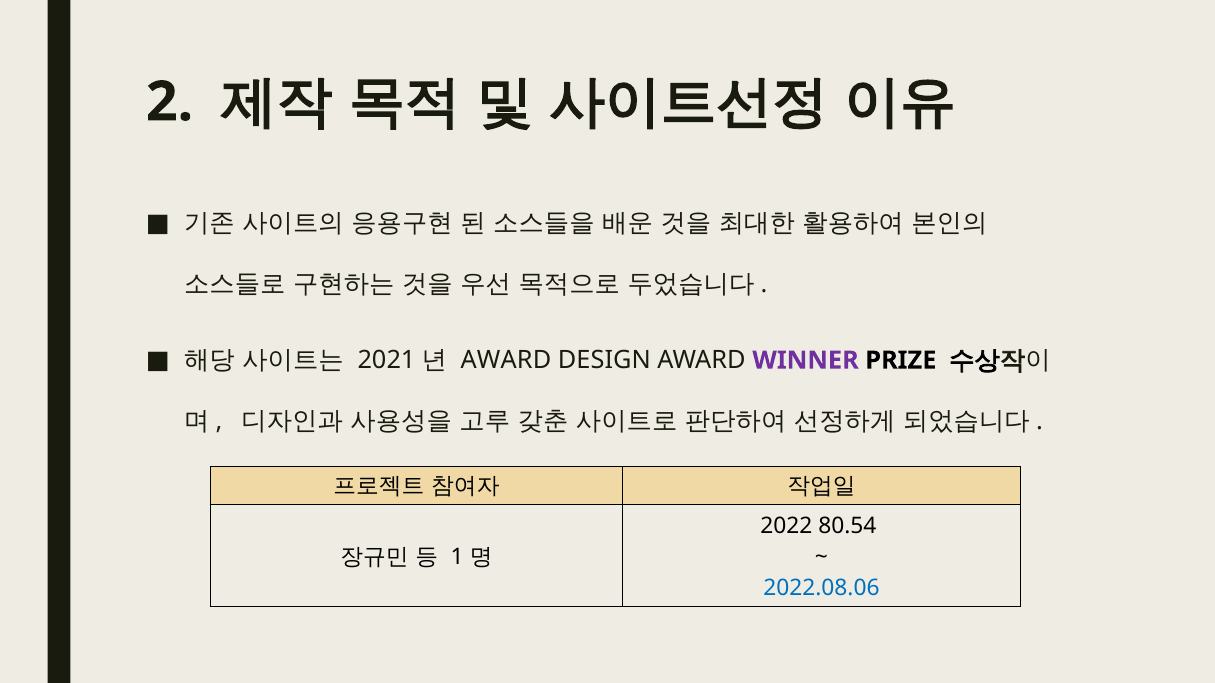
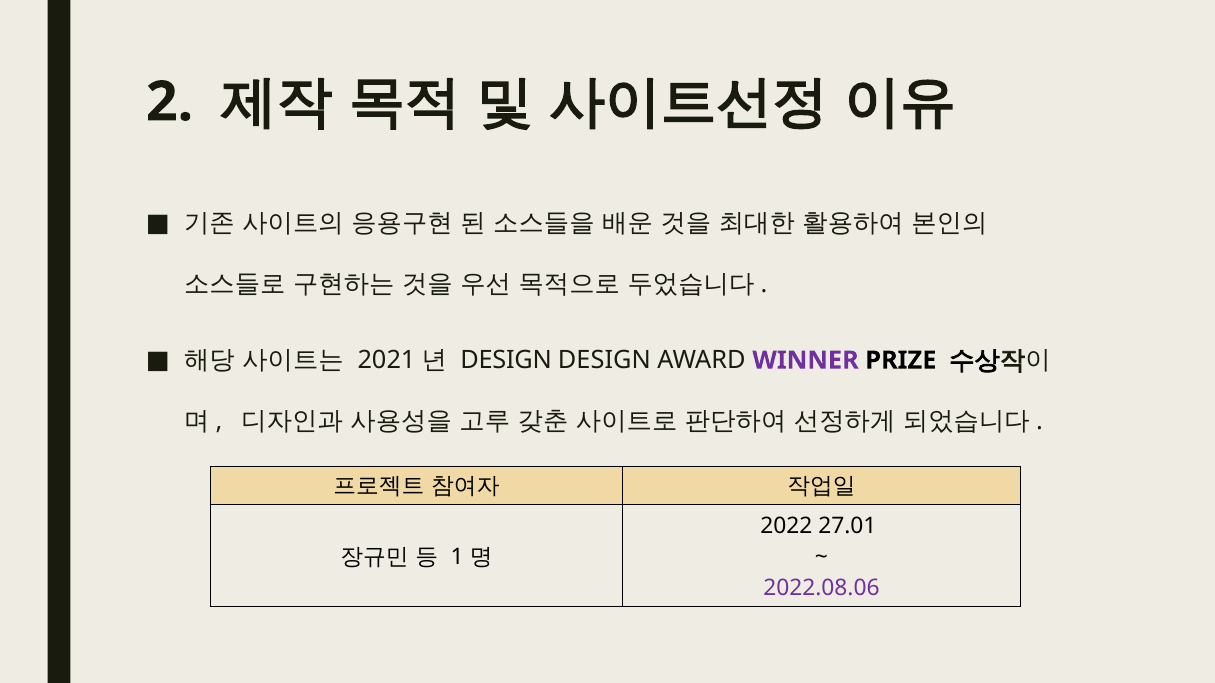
AWARD: AWARD -> DESIGN (506, 360)
80.54: 80.54 -> 27.01 (847, 526)
2022.08.06 colour: blue -> purple (821, 588)
